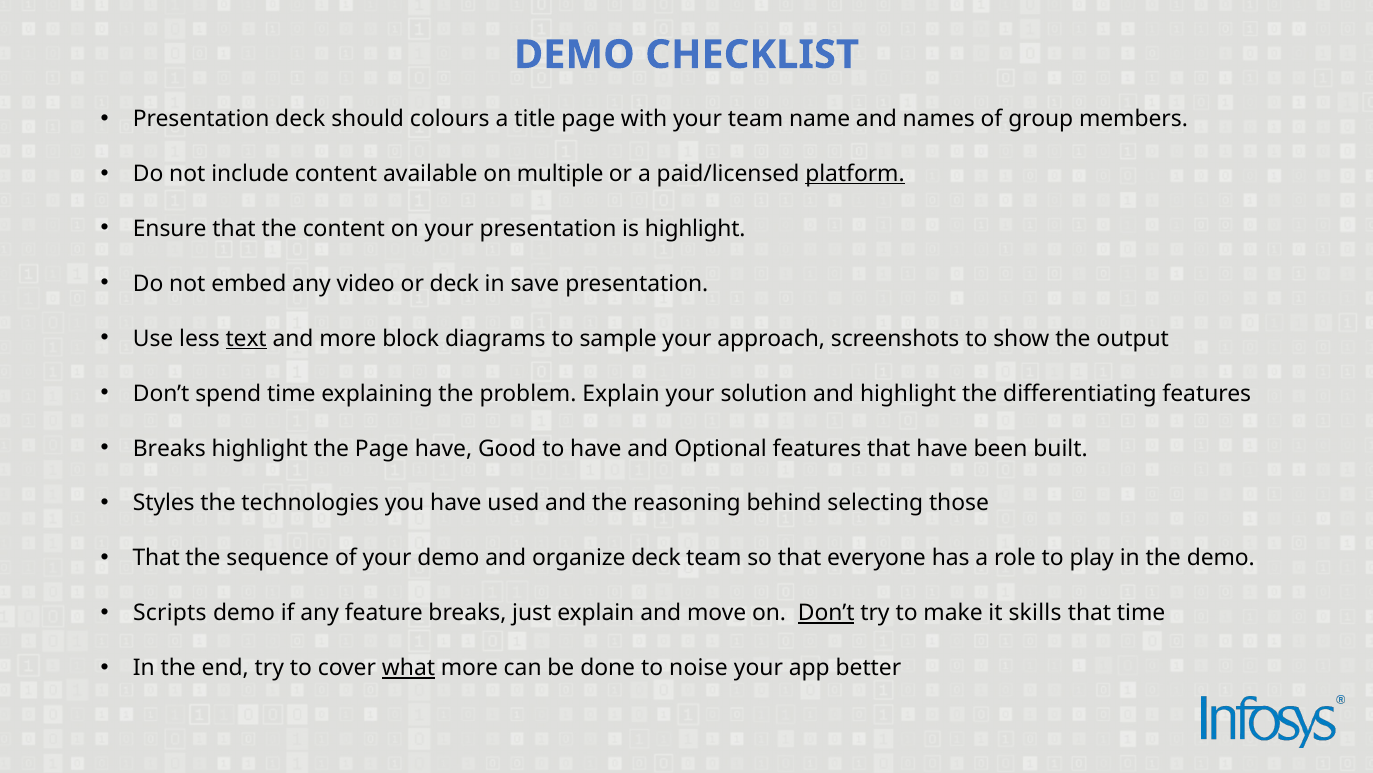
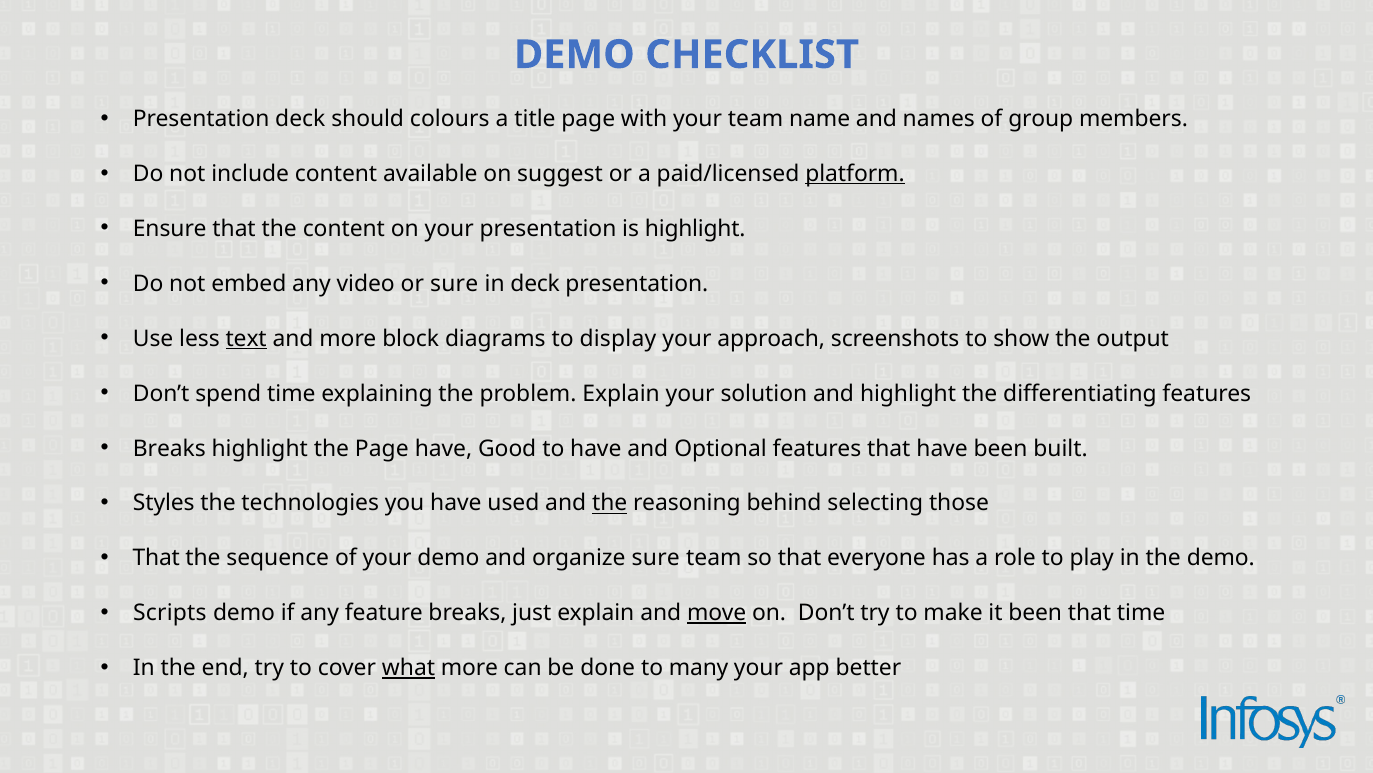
multiple: multiple -> suggest (560, 174)
or deck: deck -> sure (454, 283)
in save: save -> deck (535, 283)
sample: sample -> display (618, 338)
the underline: none -> present (610, 503)
organize deck: deck -> sure (656, 558)
move underline: none -> present (717, 613)
Don’t underline: present -> none (826, 613)
it skills: skills -> been (1035, 613)
noise: noise -> many (699, 668)
